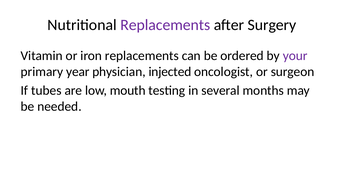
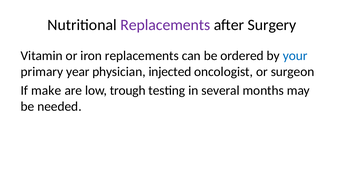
your colour: purple -> blue (295, 56)
tubes: tubes -> make (46, 91)
mouth: mouth -> trough (128, 91)
